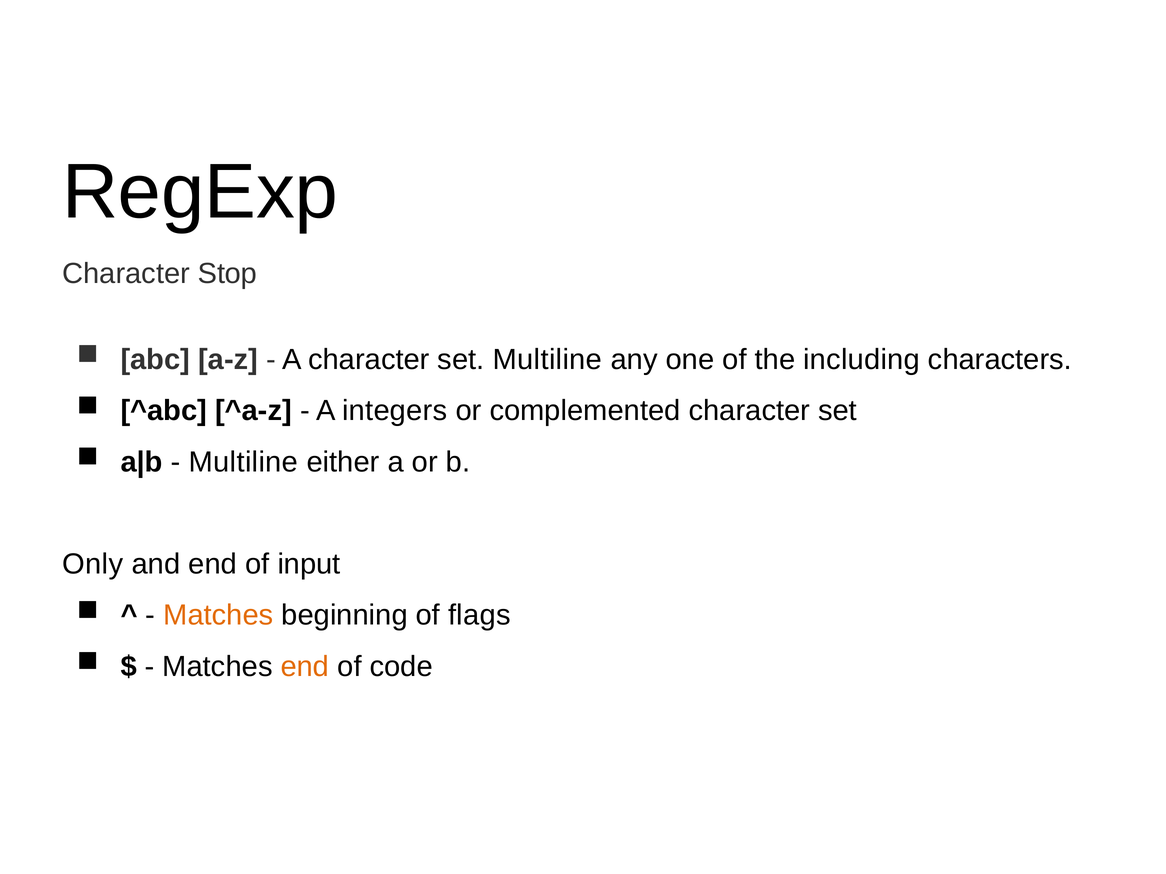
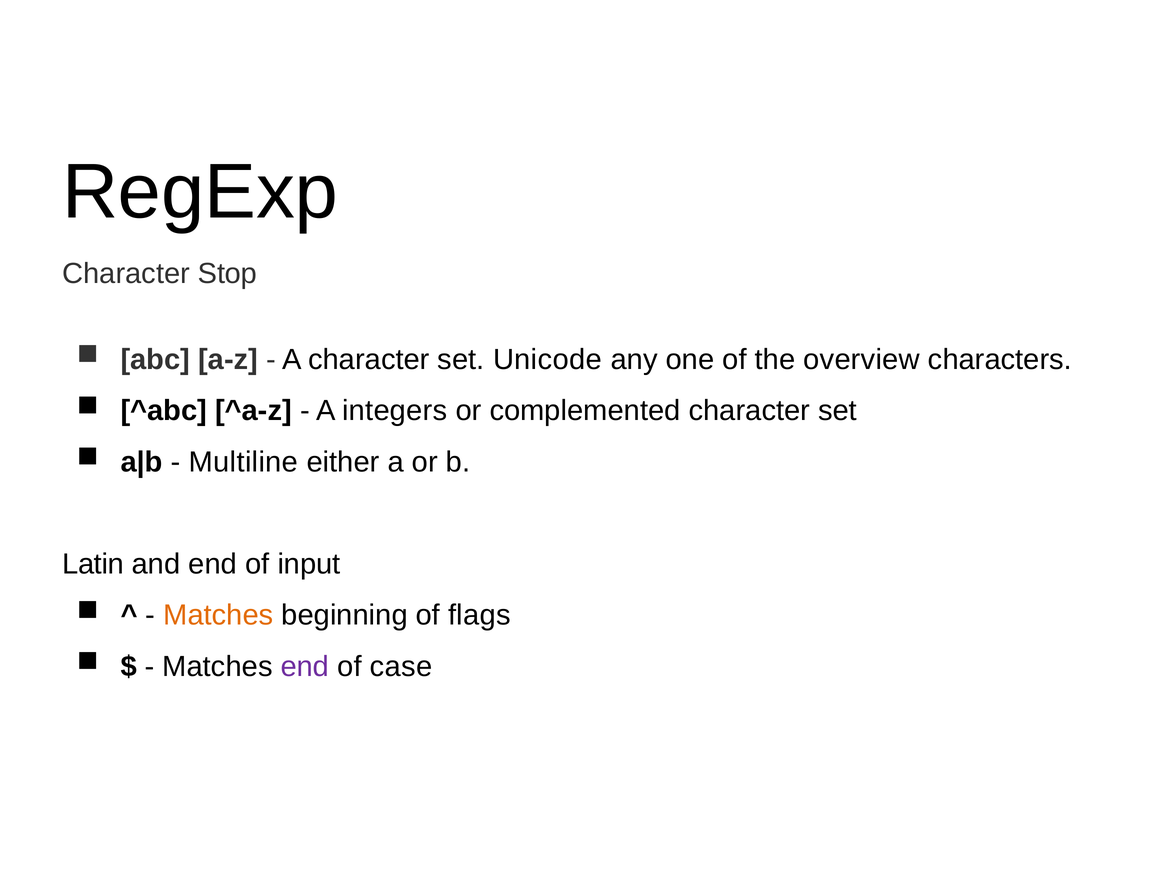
set Multiline: Multiline -> Unicode (547, 360)
including: including -> overview (862, 360)
Only: Only -> Latin (93, 565)
end colour: orange -> purple (305, 667)
code: code -> case (401, 667)
